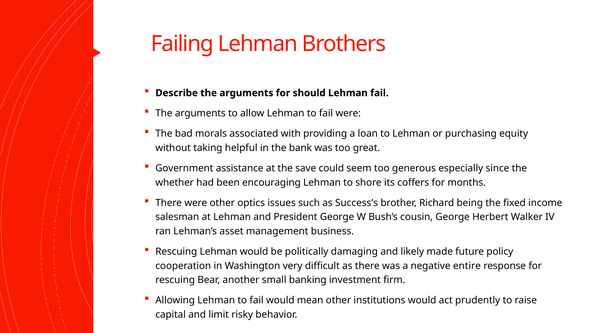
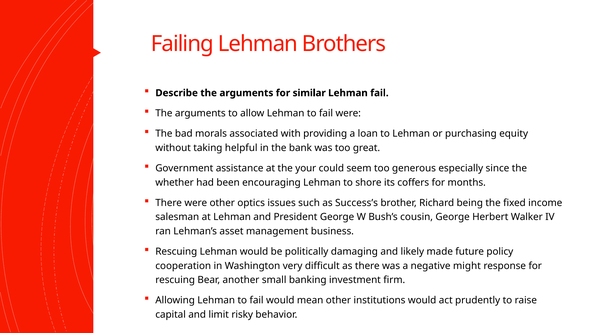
should: should -> similar (309, 93)
save: save -> your (306, 168)
entire: entire -> might (467, 266)
